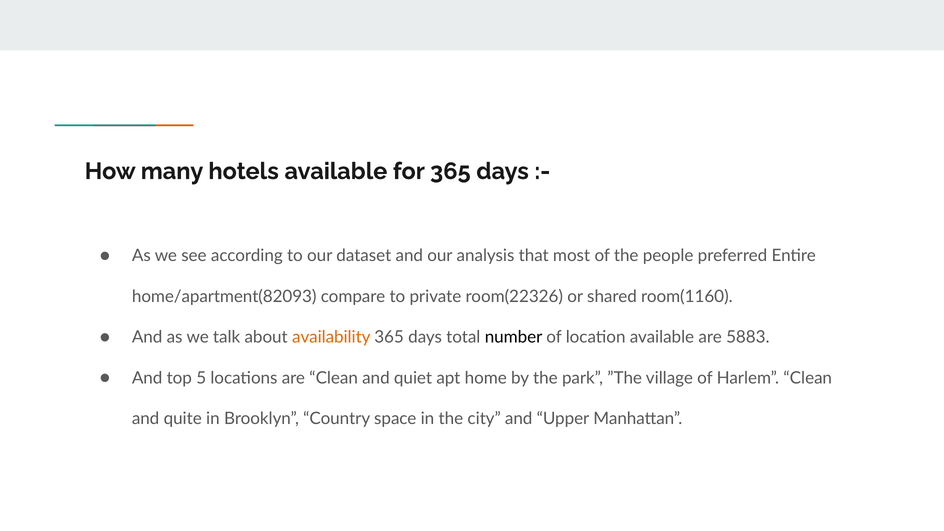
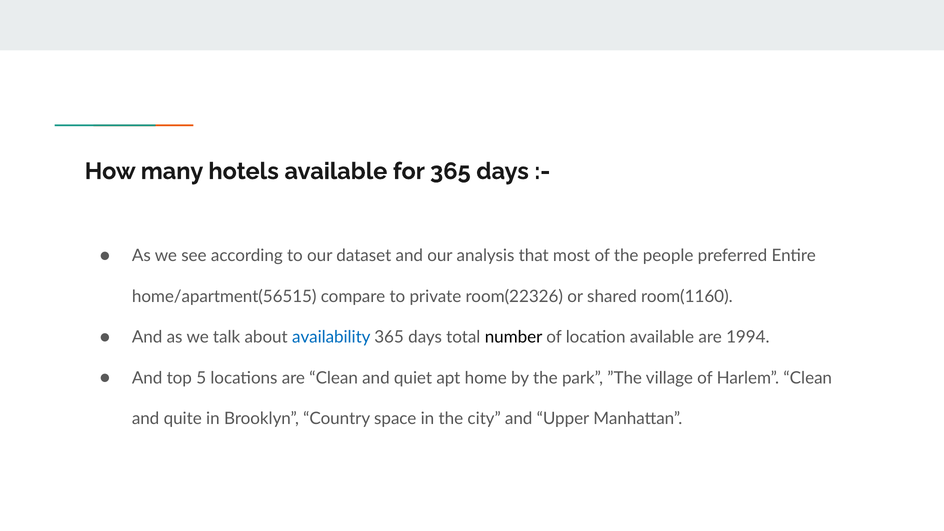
home/apartment(82093: home/apartment(82093 -> home/apartment(56515 (224, 297)
availability colour: orange -> blue (331, 337)
5883: 5883 -> 1994 (748, 337)
